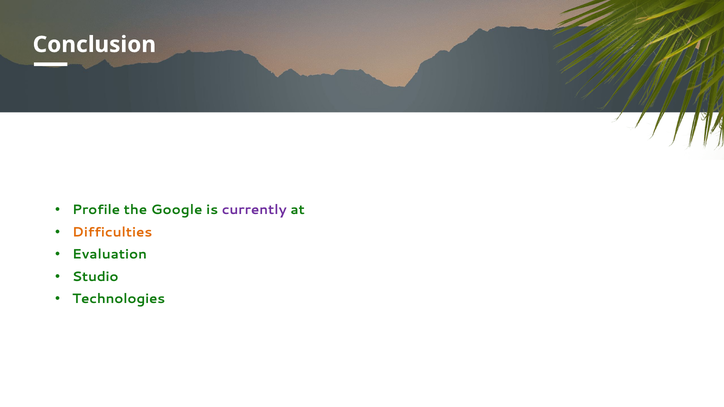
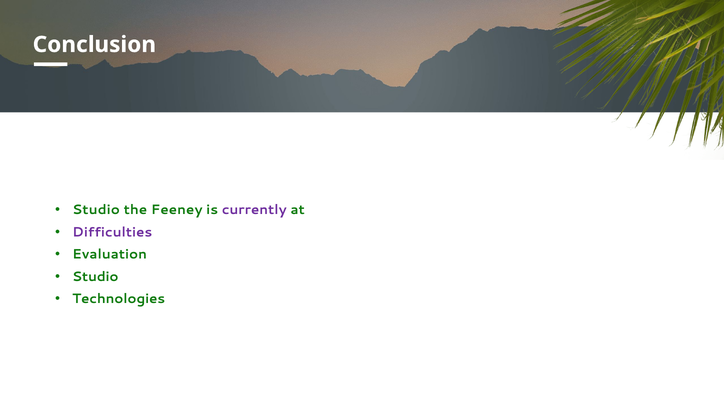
Profile: Profile -> Studio (96, 210)
Google: Google -> Feeney (177, 210)
Difficulties colour: orange -> purple (112, 232)
